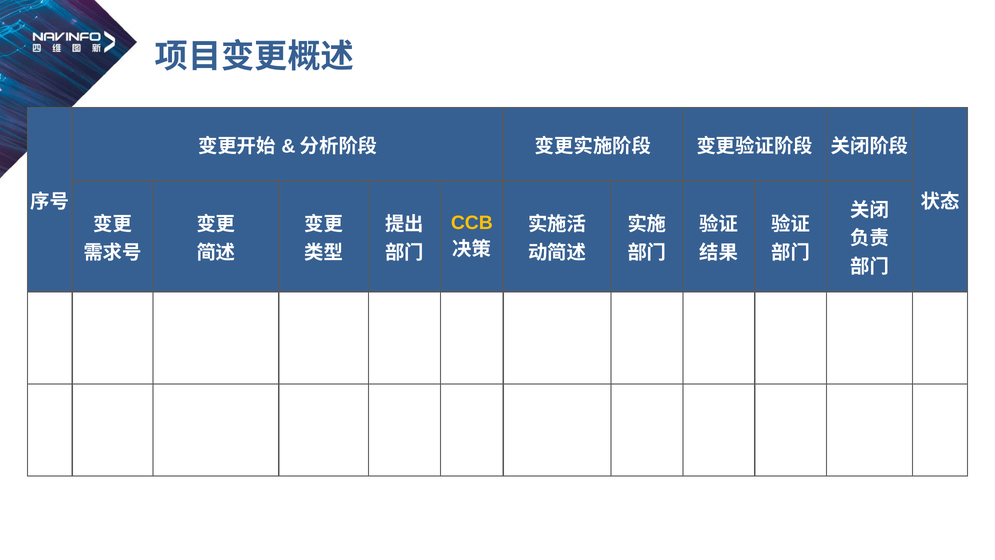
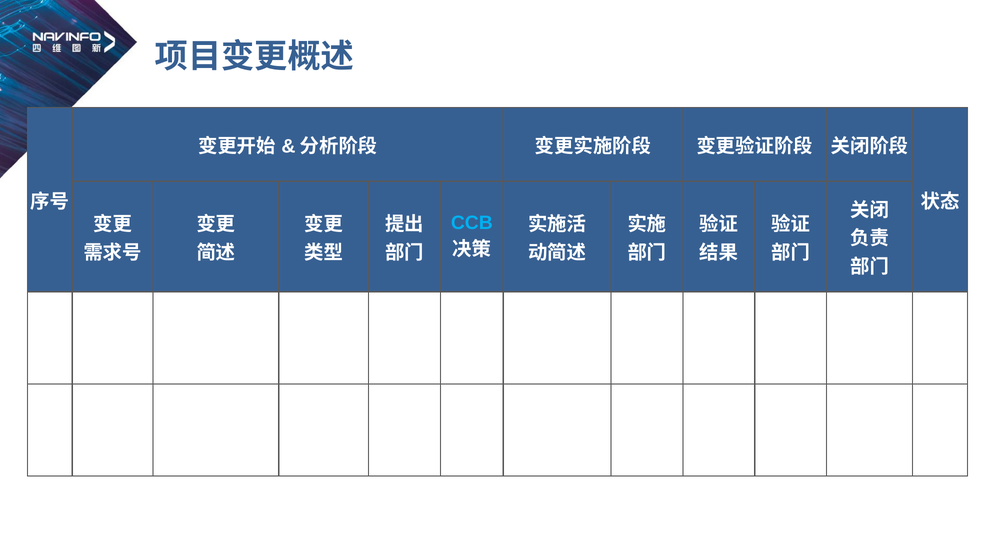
CCB colour: yellow -> light blue (472, 223)
